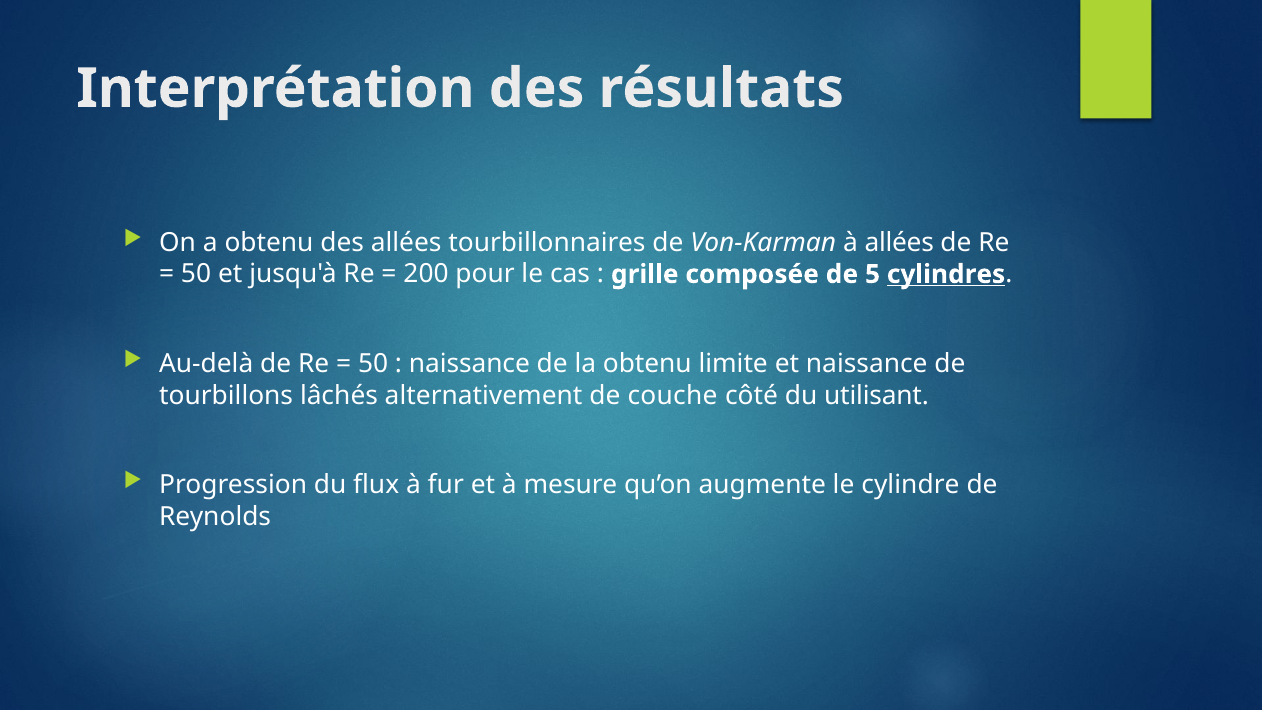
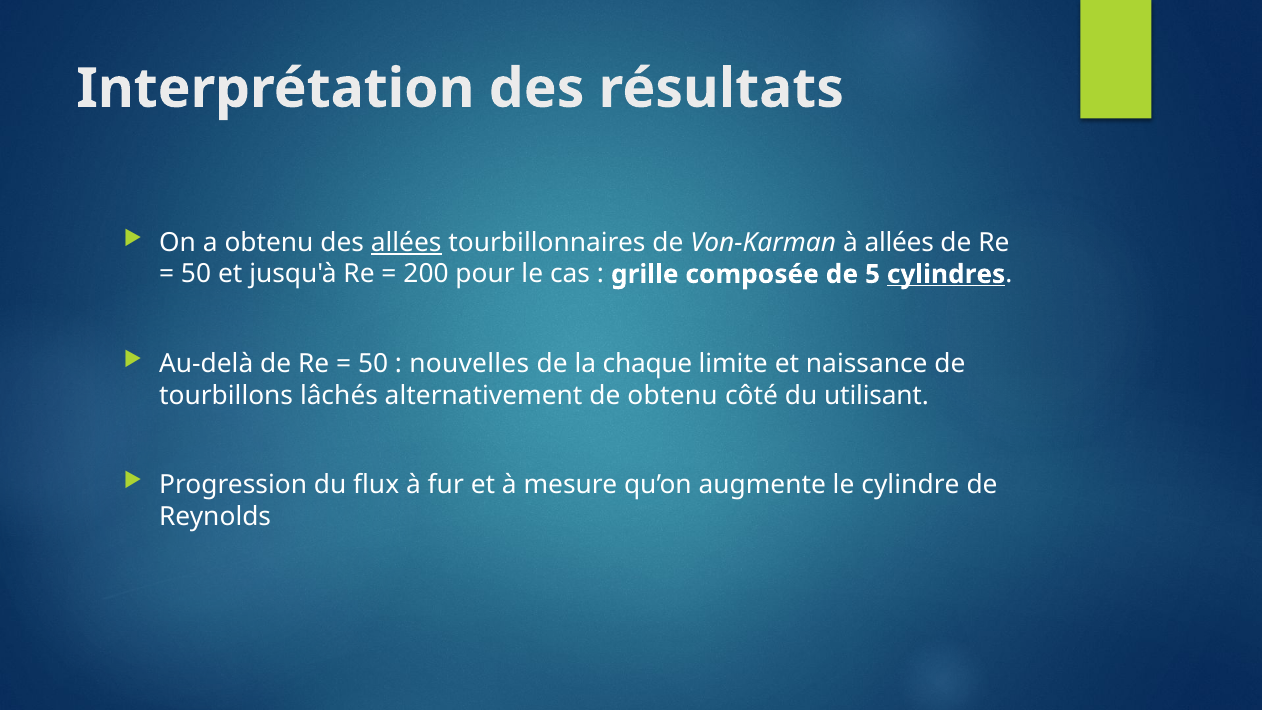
allées underline: none -> present (406, 243)
naissance: naissance -> nouvelles (469, 364)
la obtenu: obtenu -> chaque (647, 364)
de couche: couche -> obtenu (673, 395)
